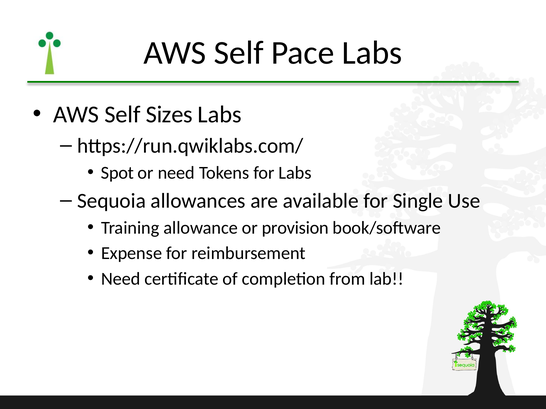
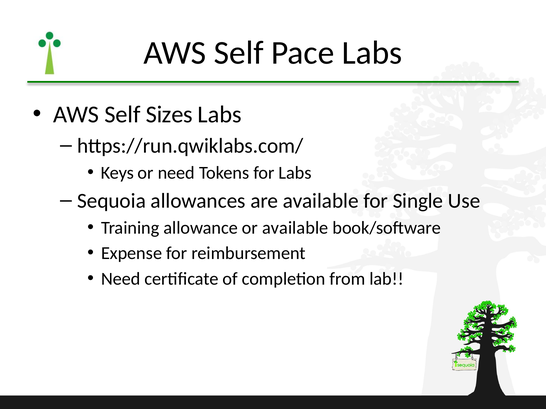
Spot: Spot -> Keys (117, 173)
or provision: provision -> available (295, 228)
